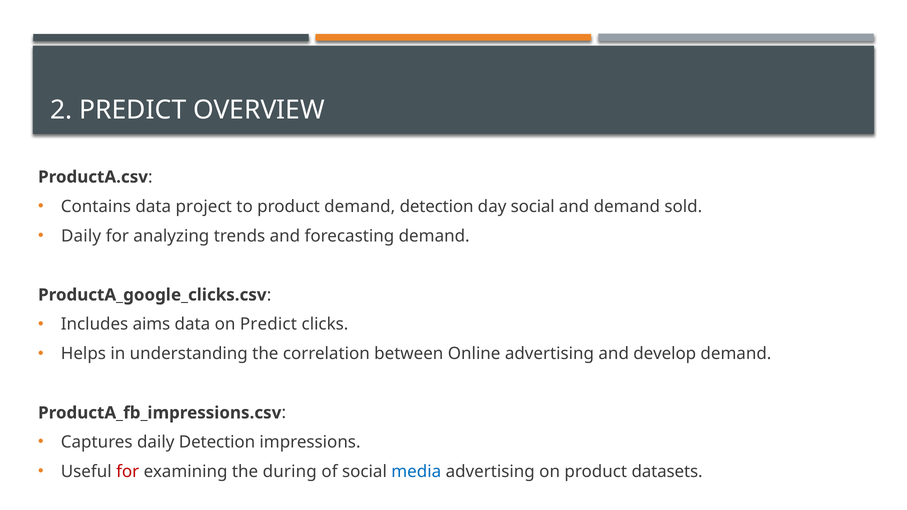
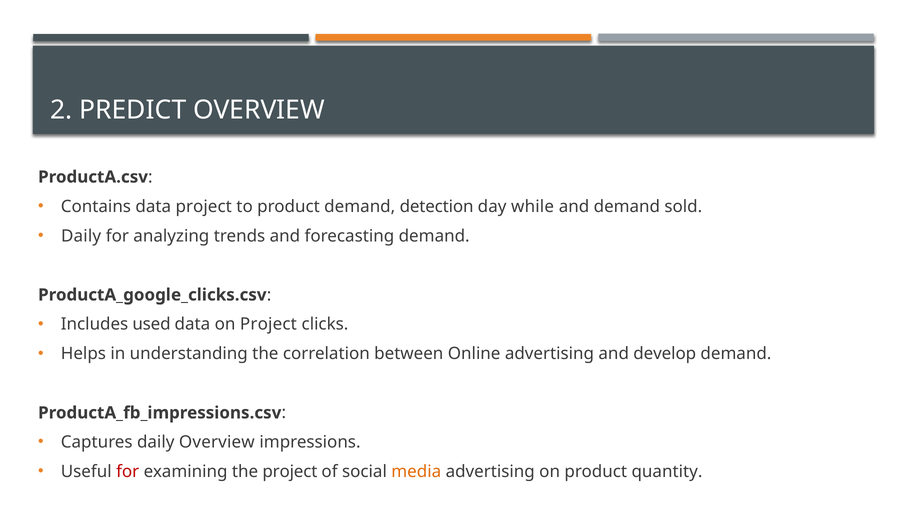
day social: social -> while (533, 207)
aims: aims -> used (151, 324)
on Predict: Predict -> Project (268, 324)
daily Detection: Detection -> Overview (217, 442)
the during: during -> project (290, 472)
media colour: blue -> orange (416, 472)
datasets: datasets -> quantity (667, 472)
